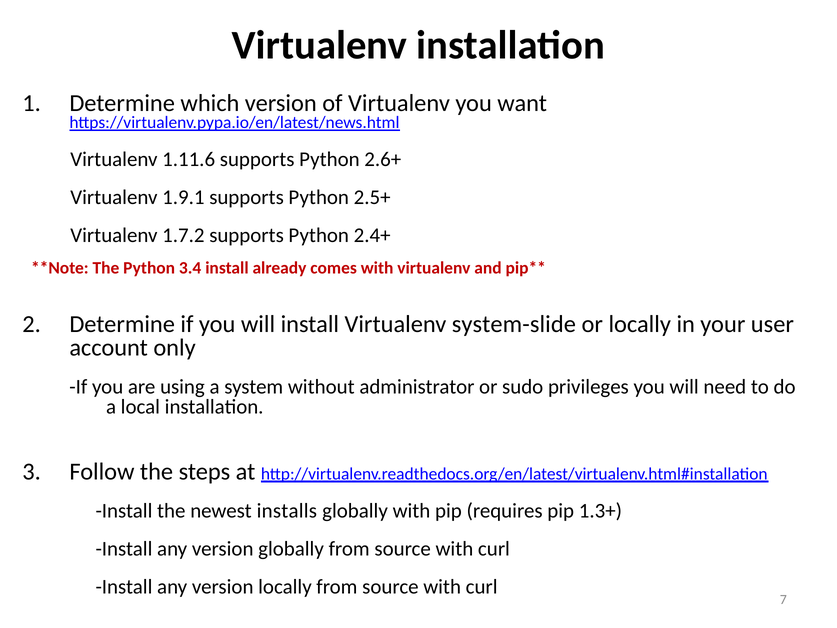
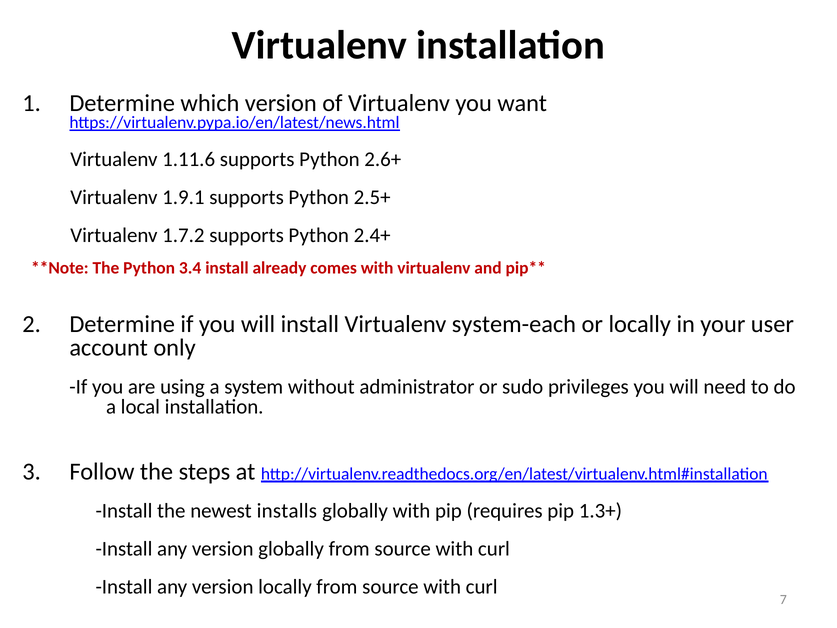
system-slide: system-slide -> system-each (514, 324)
